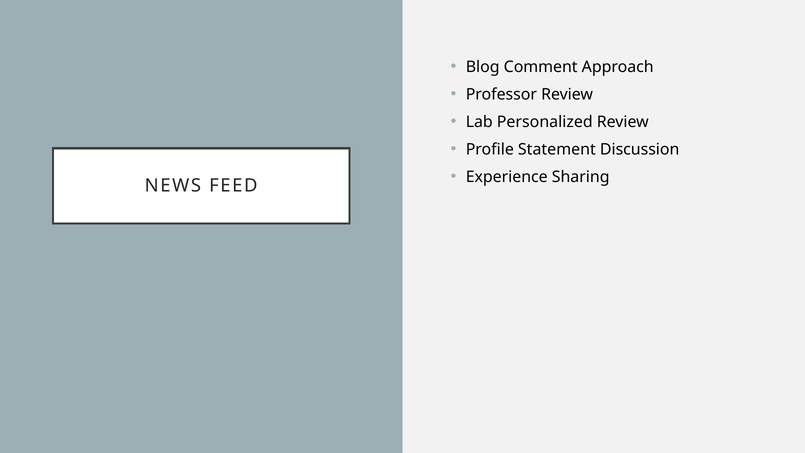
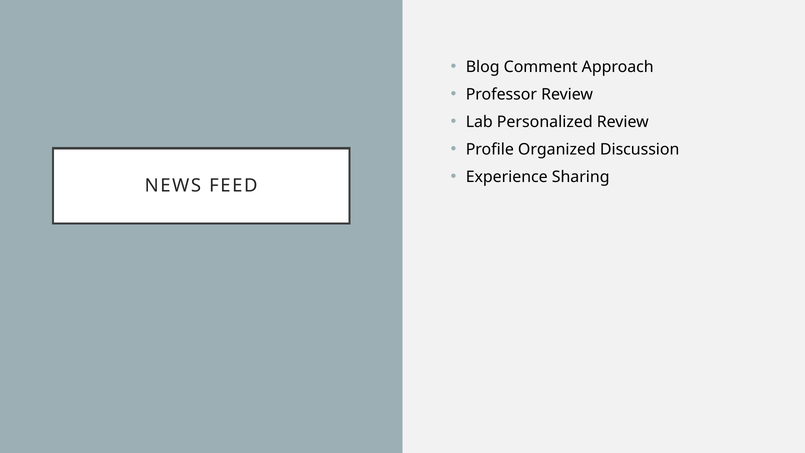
Statement: Statement -> Organized (557, 149)
